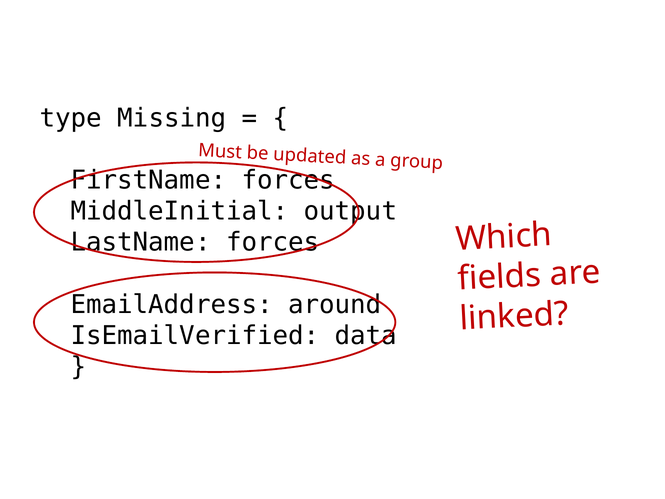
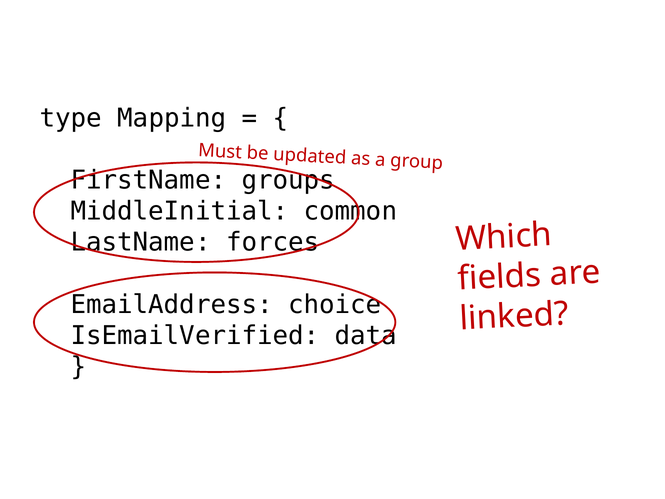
Missing: Missing -> Mapping (172, 118)
FirstName forces: forces -> groups (288, 180)
output: output -> common (350, 211)
around: around -> choice (335, 304)
